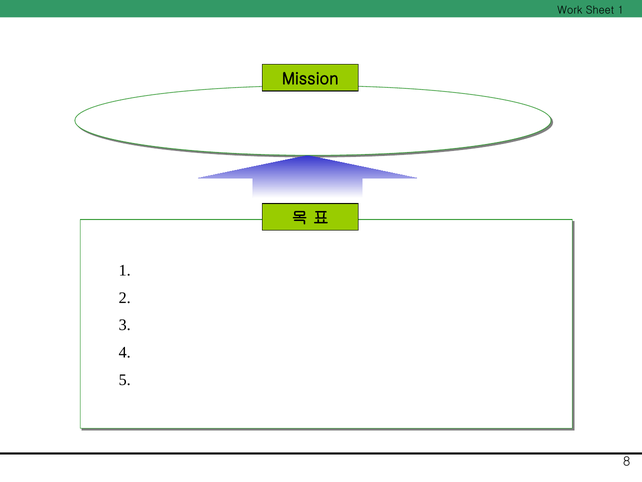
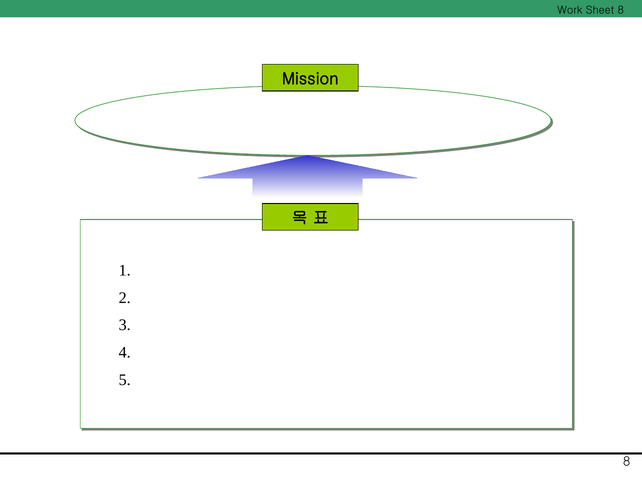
Sheet 1: 1 -> 8 (621, 10)
